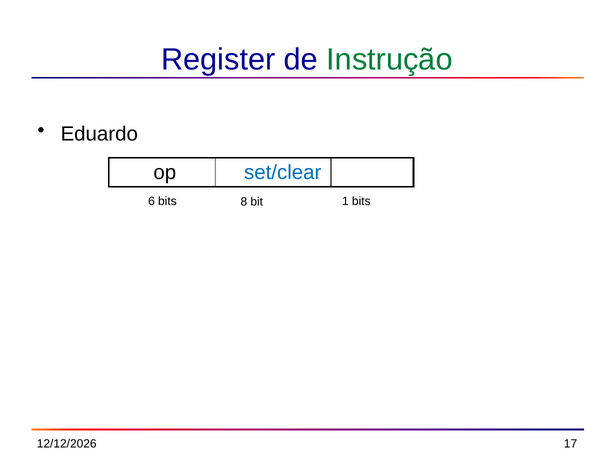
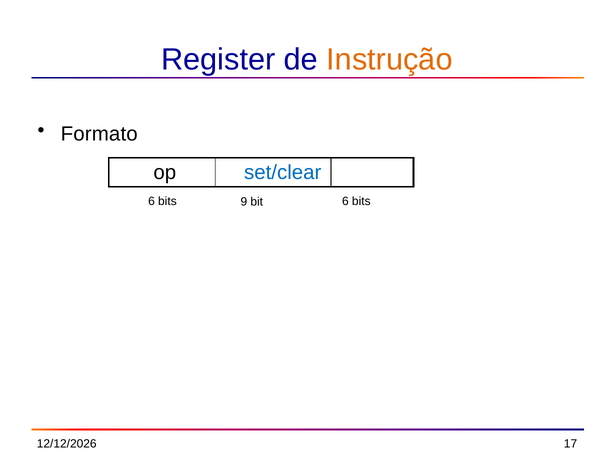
Instrução colour: green -> orange (390, 60)
Eduardo: Eduardo -> Formato (99, 134)
8: 8 -> 9 (244, 201)
bit 1: 1 -> 6 (345, 201)
